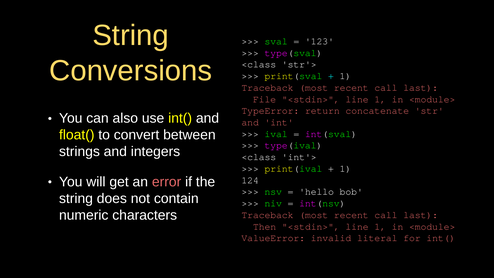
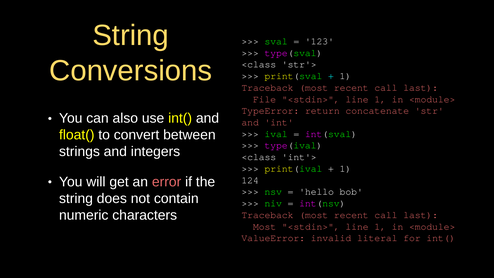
Then: Then -> Most (265, 226)
